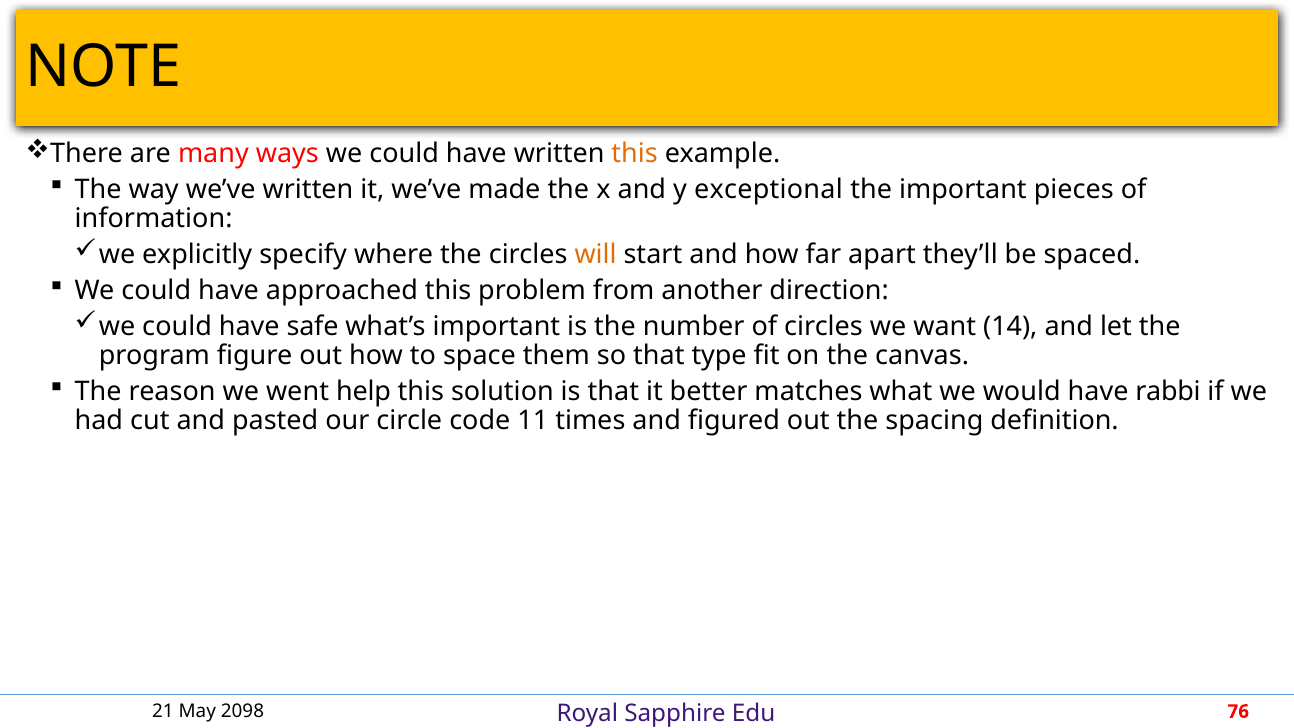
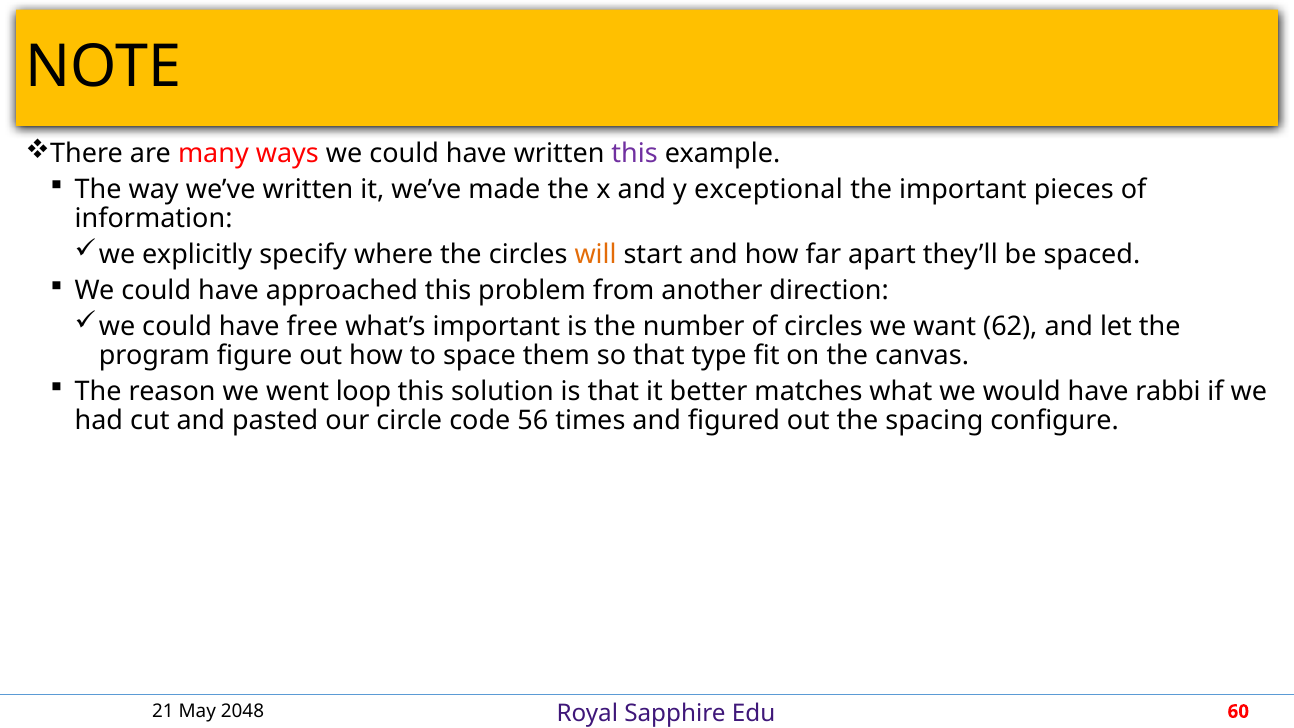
this colour: orange -> purple (635, 154)
safe: safe -> free (312, 326)
14: 14 -> 62 (1010, 326)
help: help -> loop (363, 391)
11: 11 -> 56 (533, 420)
definition: definition -> configure (1055, 420)
2098: 2098 -> 2048 (242, 711)
76: 76 -> 60 (1238, 711)
